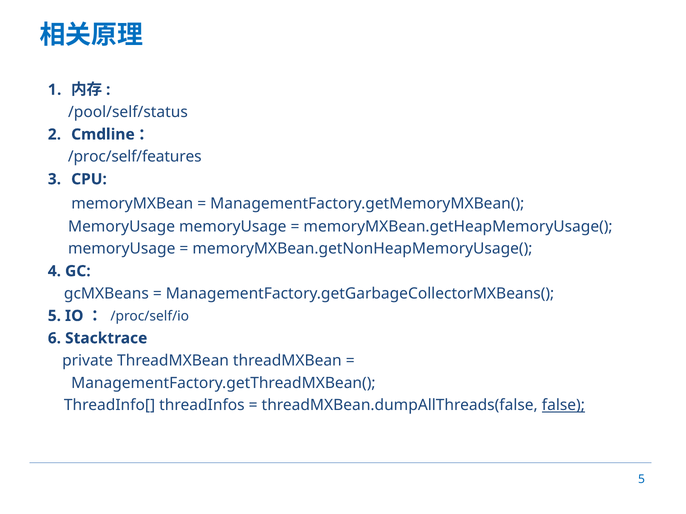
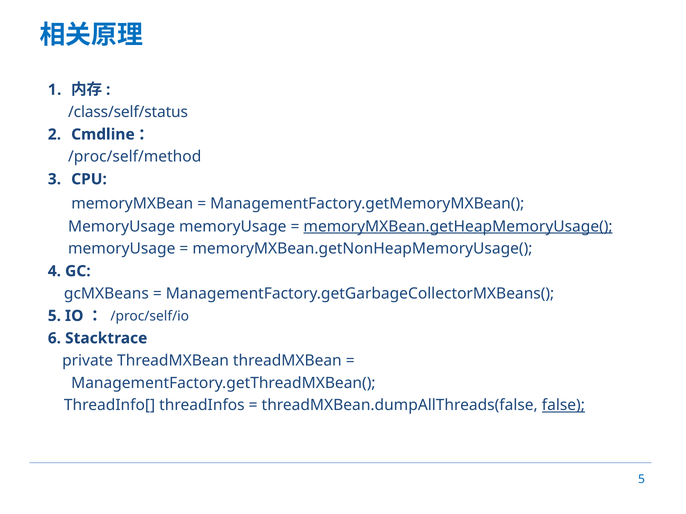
/pool/self/status: /pool/self/status -> /class/self/status (128, 112)
/proc/self/features: /proc/self/features -> /proc/self/method (135, 157)
memoryMXBean.getHeapMemoryUsage( underline: none -> present (458, 227)
